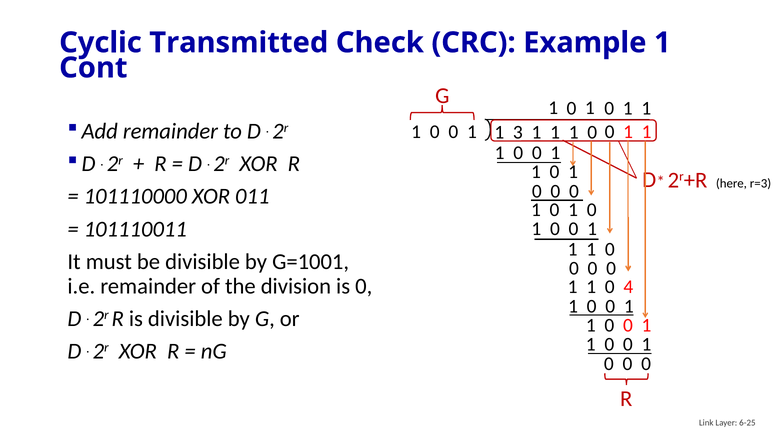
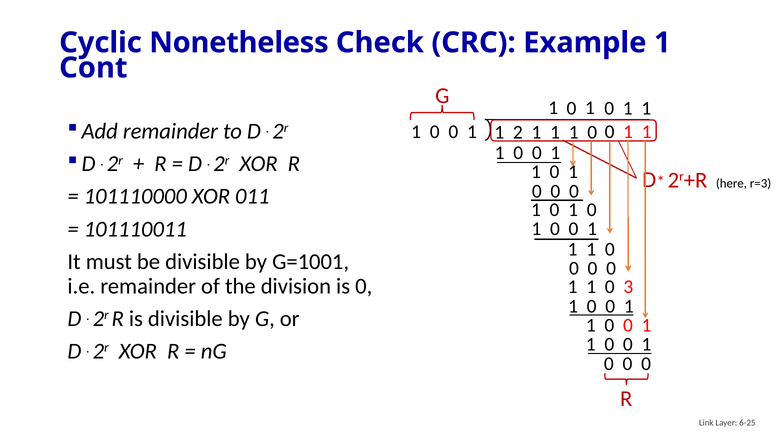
Transmitted: Transmitted -> Nonetheless (239, 43)
3: 3 -> 2 (518, 132)
4: 4 -> 3 (628, 287)
